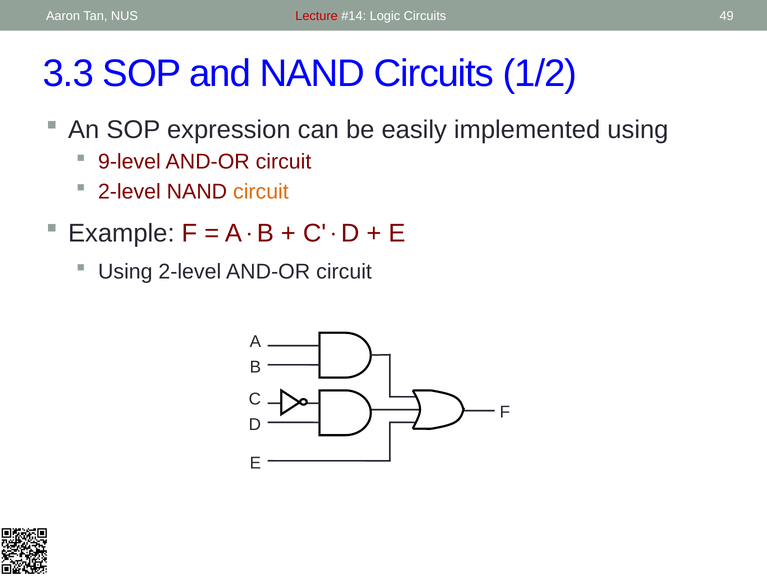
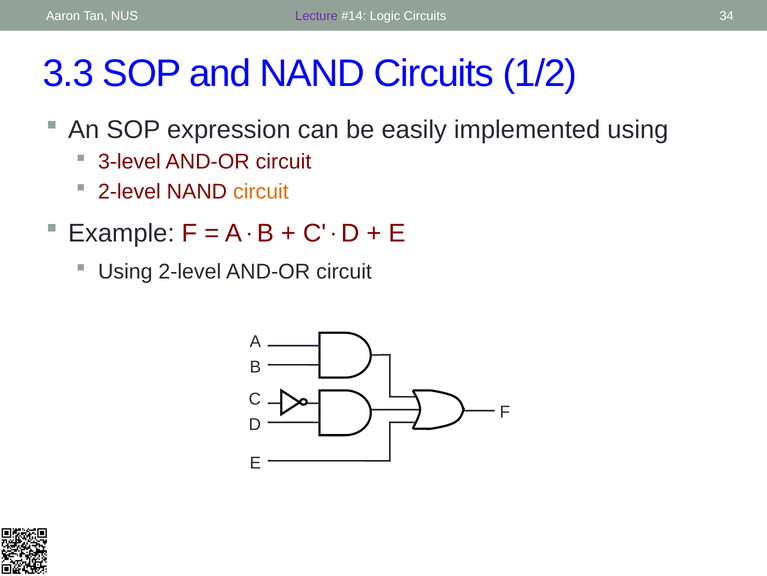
Lecture colour: red -> purple (317, 16)
49: 49 -> 34 (727, 16)
9-level: 9-level -> 3-level (129, 162)
